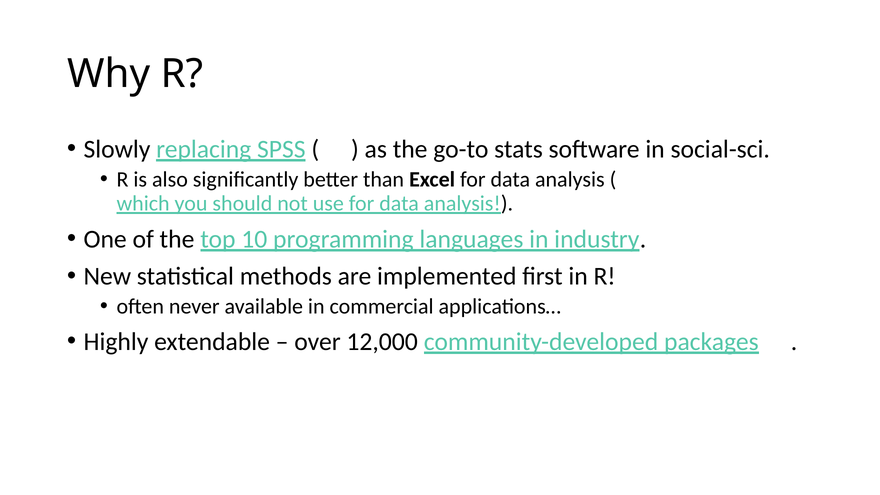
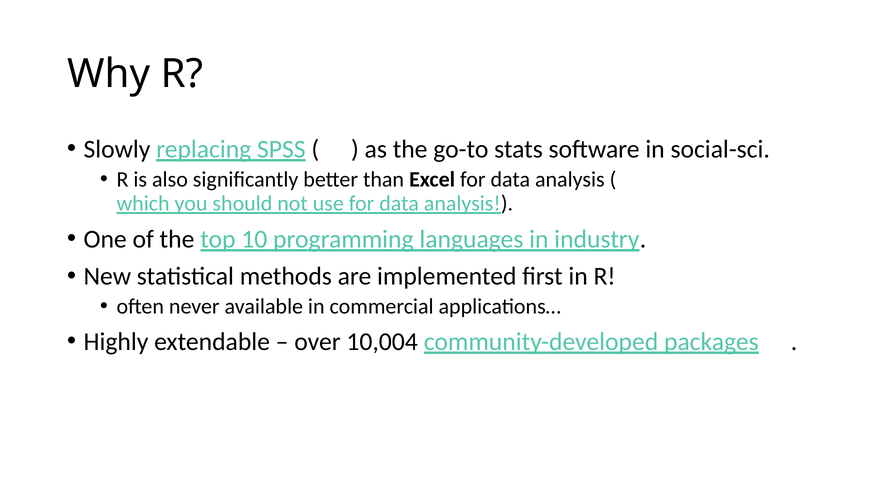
12,000: 12,000 -> 10,004 (382, 342)
